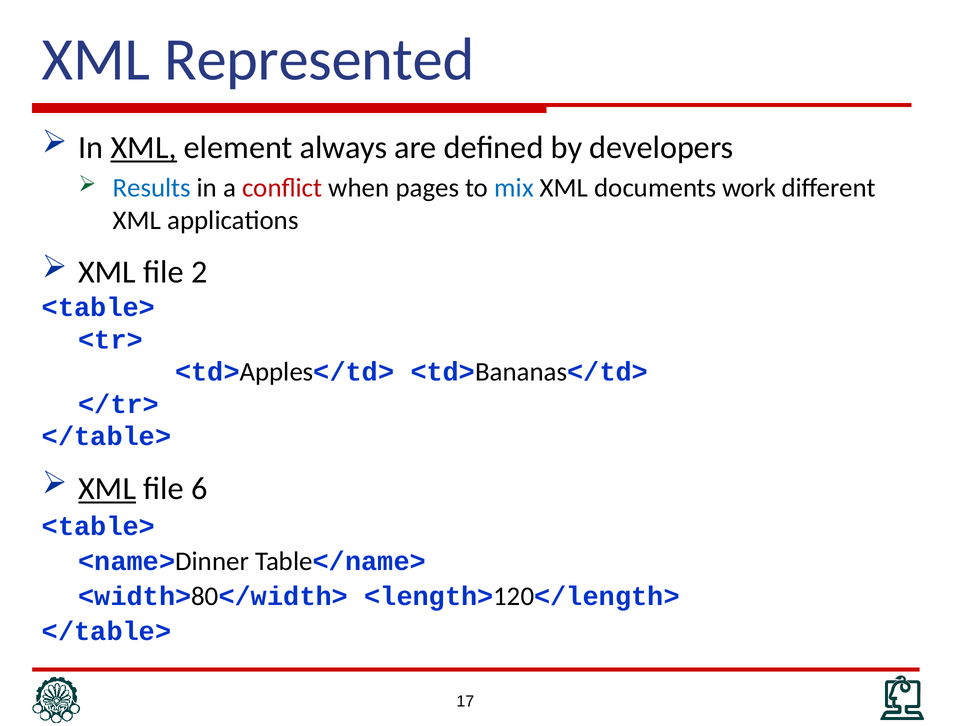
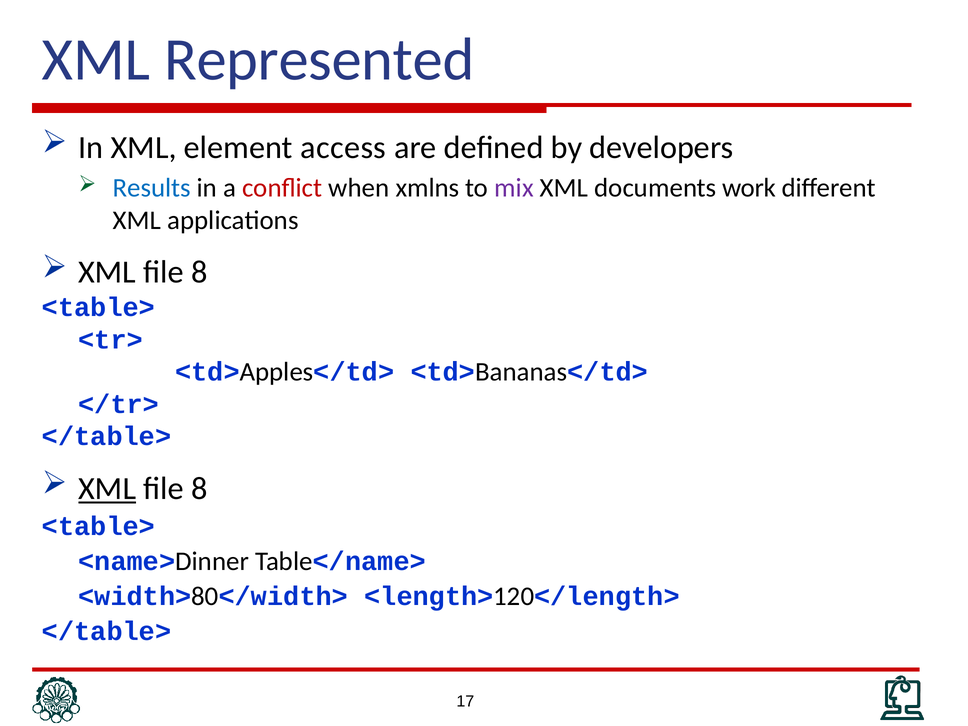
XML underline: present -> none (144, 147)
always: always -> access (343, 147)
pages: pages -> xmlns (427, 188)
mix colour: blue -> purple (514, 188)
2: 2 -> 8 (199, 272)
6: 6 -> 8 (199, 488)
